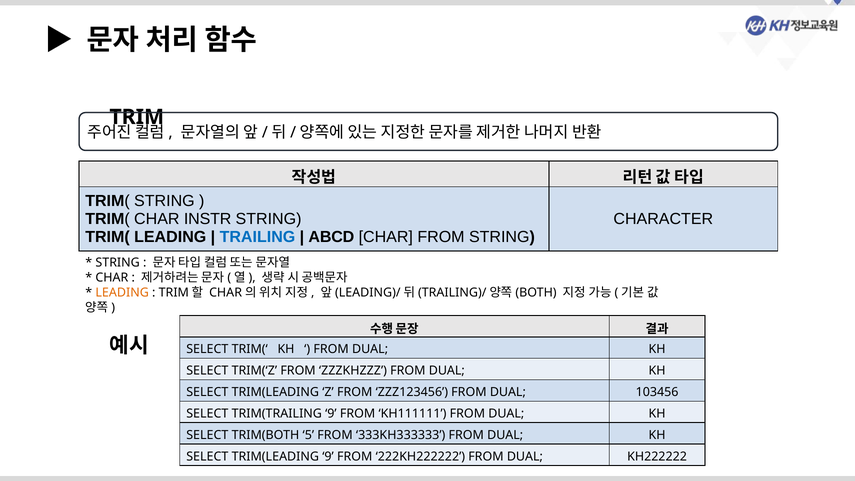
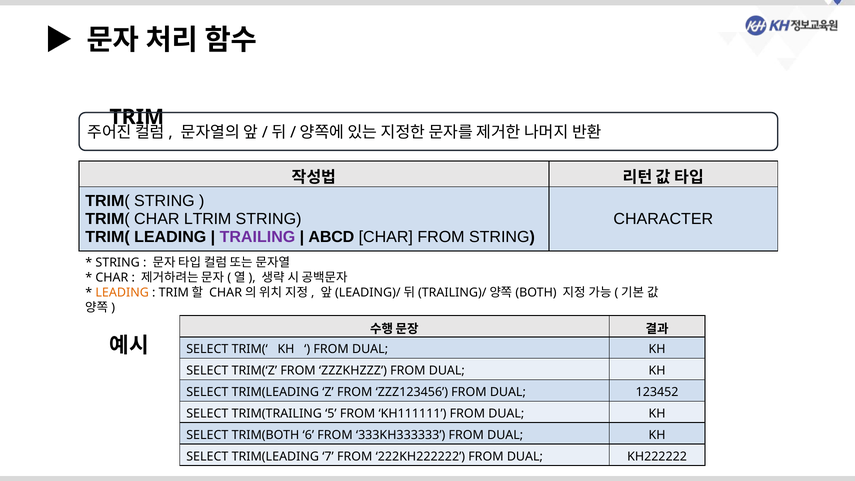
INSTR: INSTR -> LTRIM (208, 219)
TRAILING colour: blue -> purple (257, 237)
103456: 103456 -> 123452 (657, 392)
TRIM(TRAILING 9: 9 -> 5 (331, 414)
5: 5 -> 6 (308, 435)
TRIM(LEADING 9: 9 -> 7 (328, 456)
